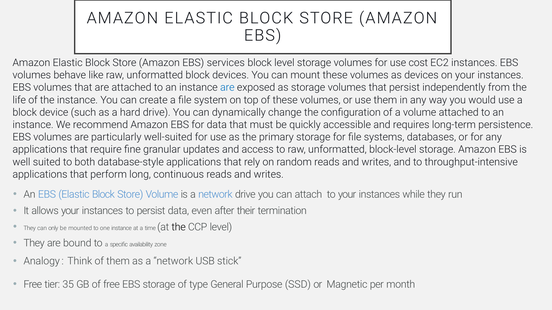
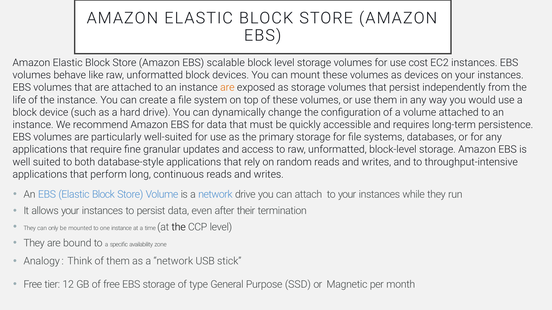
services: services -> scalable (226, 63)
are colour: blue -> orange (227, 88)
35: 35 -> 12 (68, 285)
